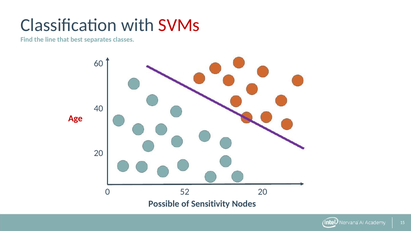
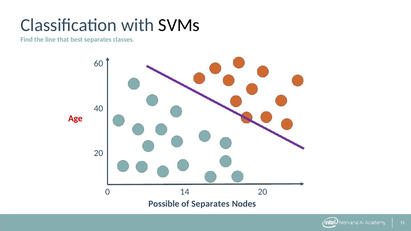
SVMs colour: red -> black (179, 25)
52: 52 -> 14 (185, 192)
of Sensitivity: Sensitivity -> Separates (210, 204)
